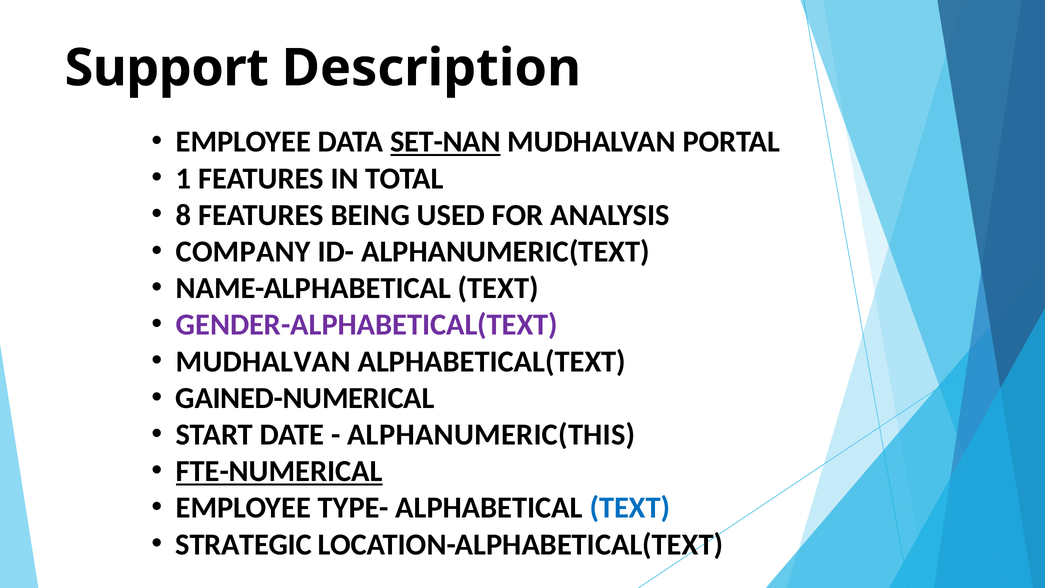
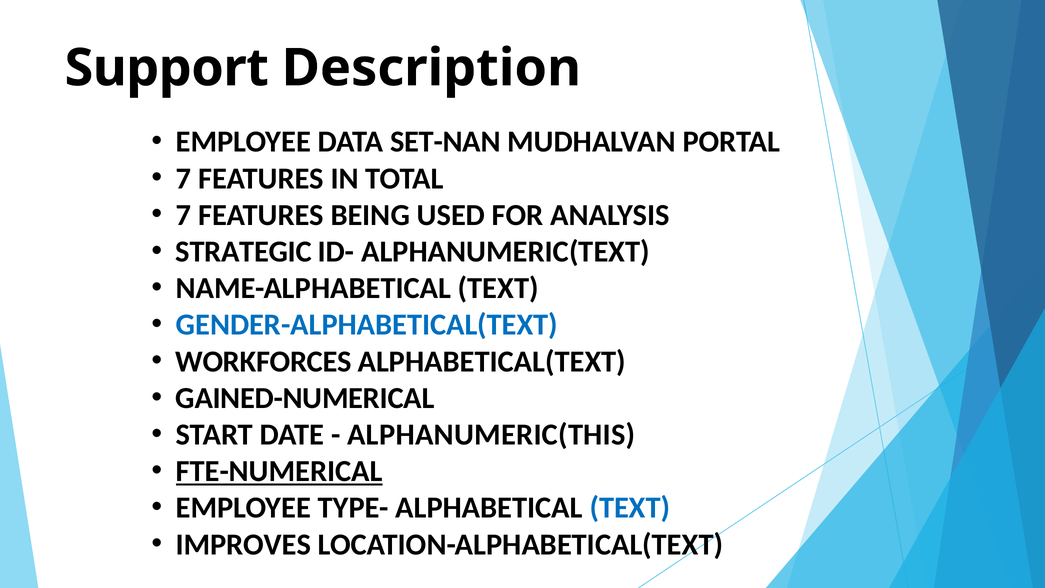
SET-NAN underline: present -> none (445, 142)
1: 1 -> 7 (184, 178)
8: 8 -> 7 (184, 215)
COMPANY: COMPANY -> STRATEGIC (244, 252)
GENDER-ALPHABETICAL(TEXT colour: purple -> blue (367, 325)
MUDHALVAN: MUDHALVAN -> WORKFORCES (264, 361)
STRATEGIC: STRATEGIC -> IMPROVES (243, 544)
